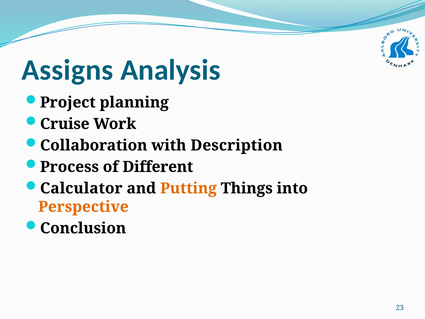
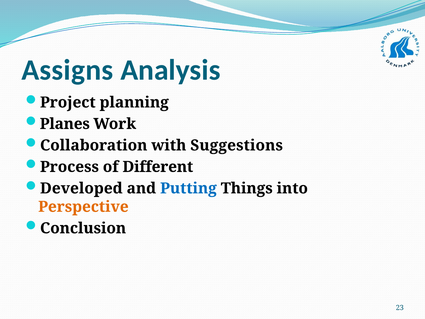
Cruise: Cruise -> Planes (65, 124)
Description: Description -> Suggestions (237, 145)
Calculator: Calculator -> Developed (81, 188)
Putting colour: orange -> blue (188, 188)
